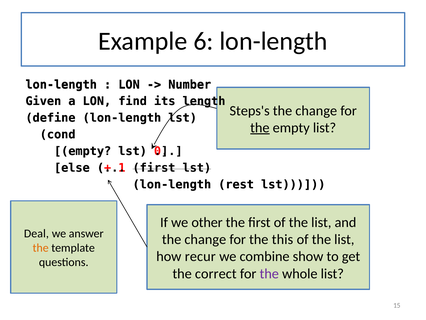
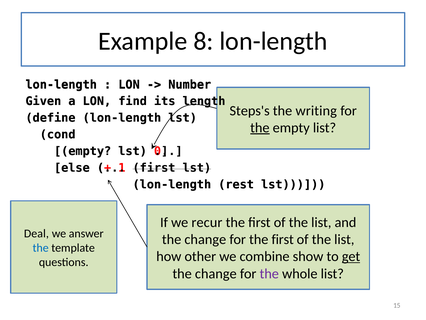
6: 6 -> 8 (203, 41)
change: change -> writing (316, 111)
other: other -> recur (207, 222)
for the this: this -> first (283, 239)
the colour: orange -> blue (41, 247)
recur: recur -> other (200, 256)
get underline: none -> present (351, 256)
correct: correct -> change (216, 273)
